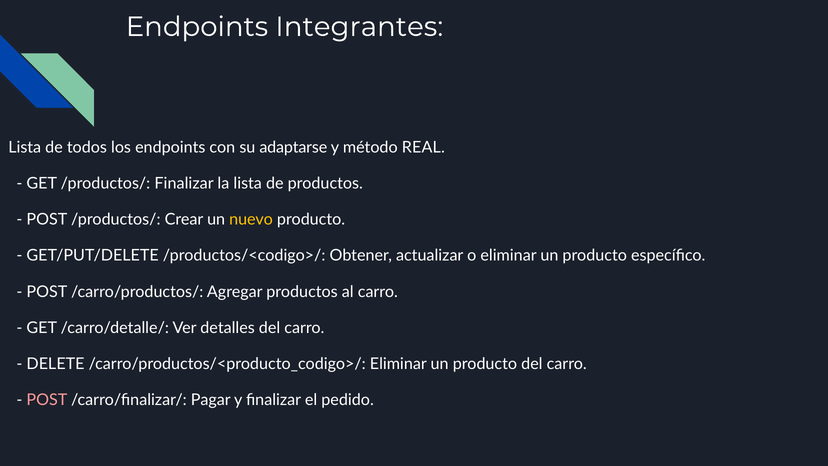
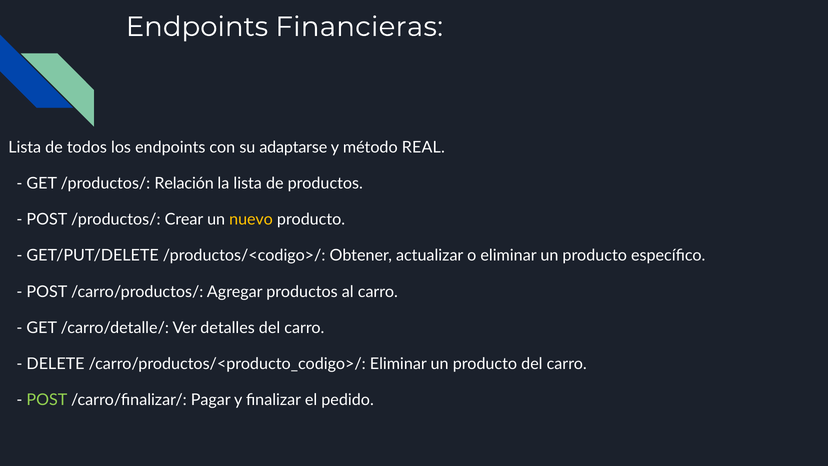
Integrantes: Integrantes -> Financieras (359, 27)
/productos/ Finalizar: Finalizar -> Relación (184, 183)
POST colour: pink -> light green (47, 400)
